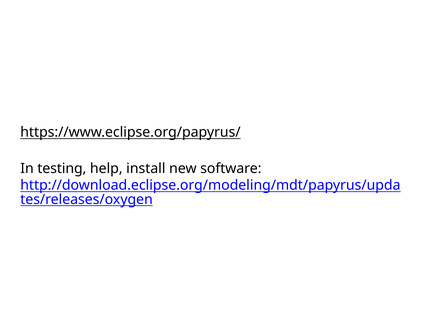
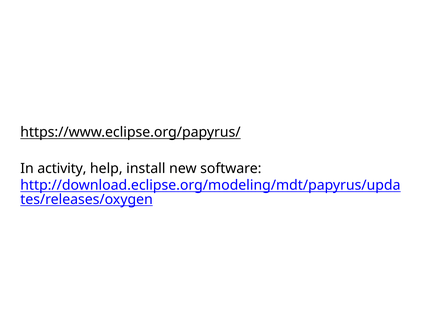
testing: testing -> activity (62, 168)
